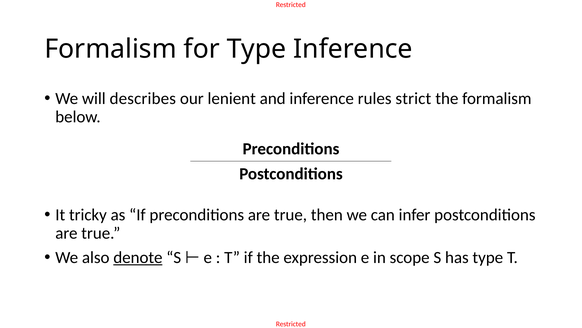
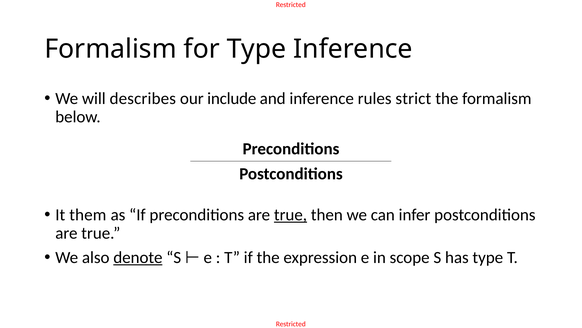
lenient: lenient -> include (232, 98)
tricky: tricky -> them (88, 214)
true underline: none -> present (290, 214)
